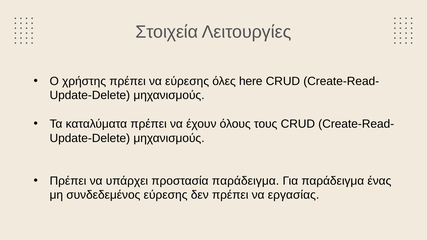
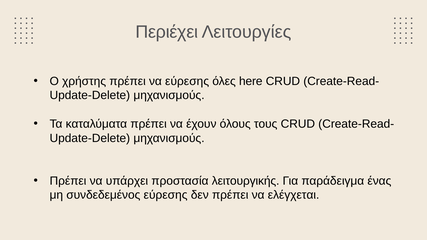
Στοιχεία: Στοιχεία -> Περιέχει (167, 32)
προστασία παράδειγμα: παράδειγμα -> λειτουργικής (246, 181)
εργασίας: εργασίας -> ελέγχεται (294, 195)
